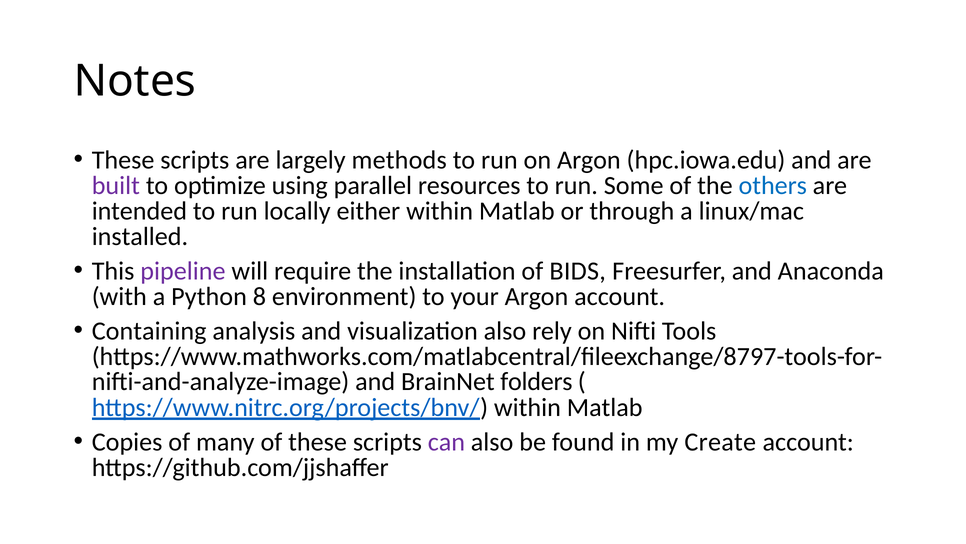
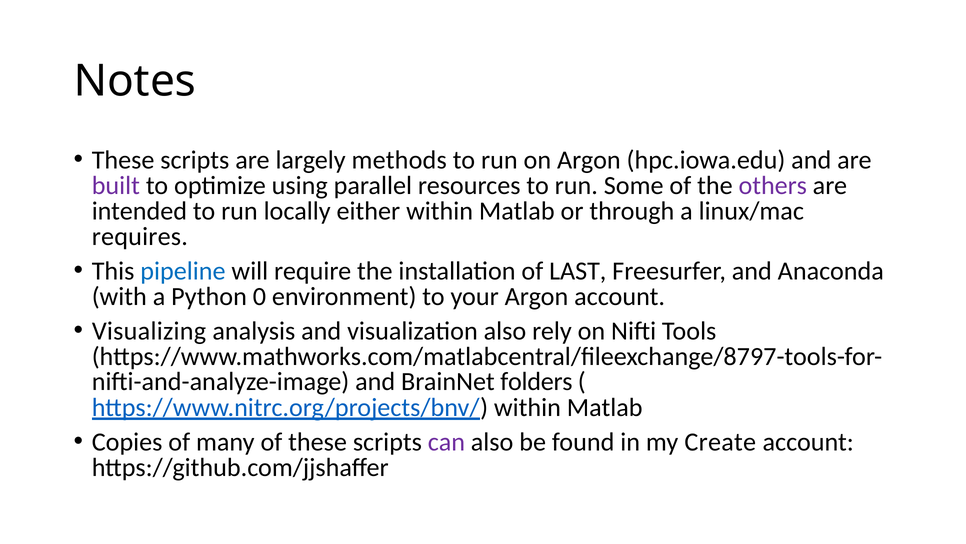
others colour: blue -> purple (773, 185)
installed: installed -> requires (140, 236)
pipeline colour: purple -> blue (183, 271)
BIDS: BIDS -> LAST (578, 271)
8: 8 -> 0 (259, 296)
Containing: Containing -> Visualizing (149, 331)
